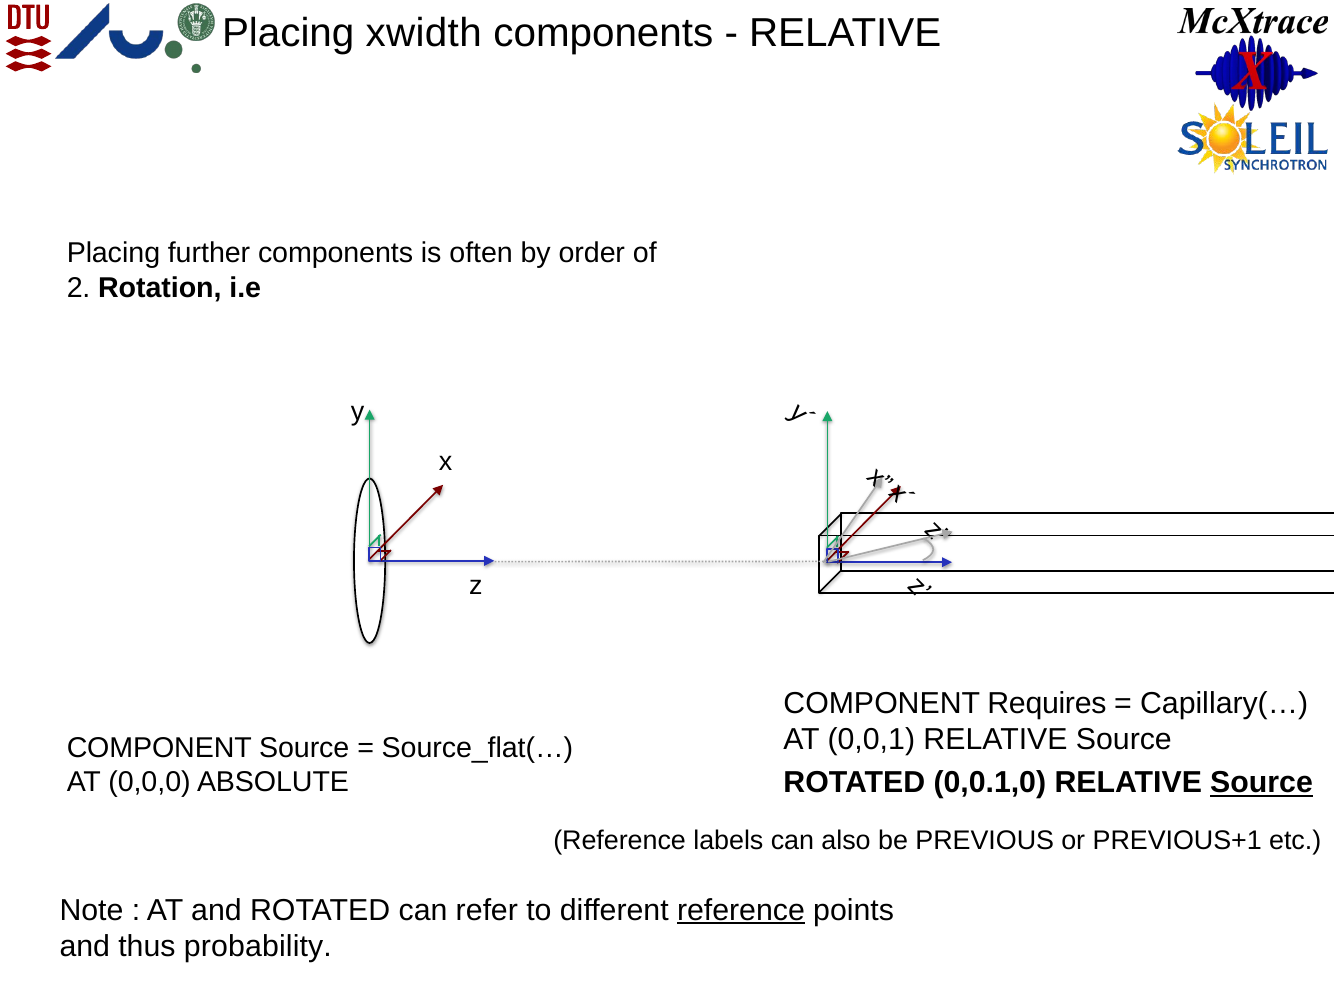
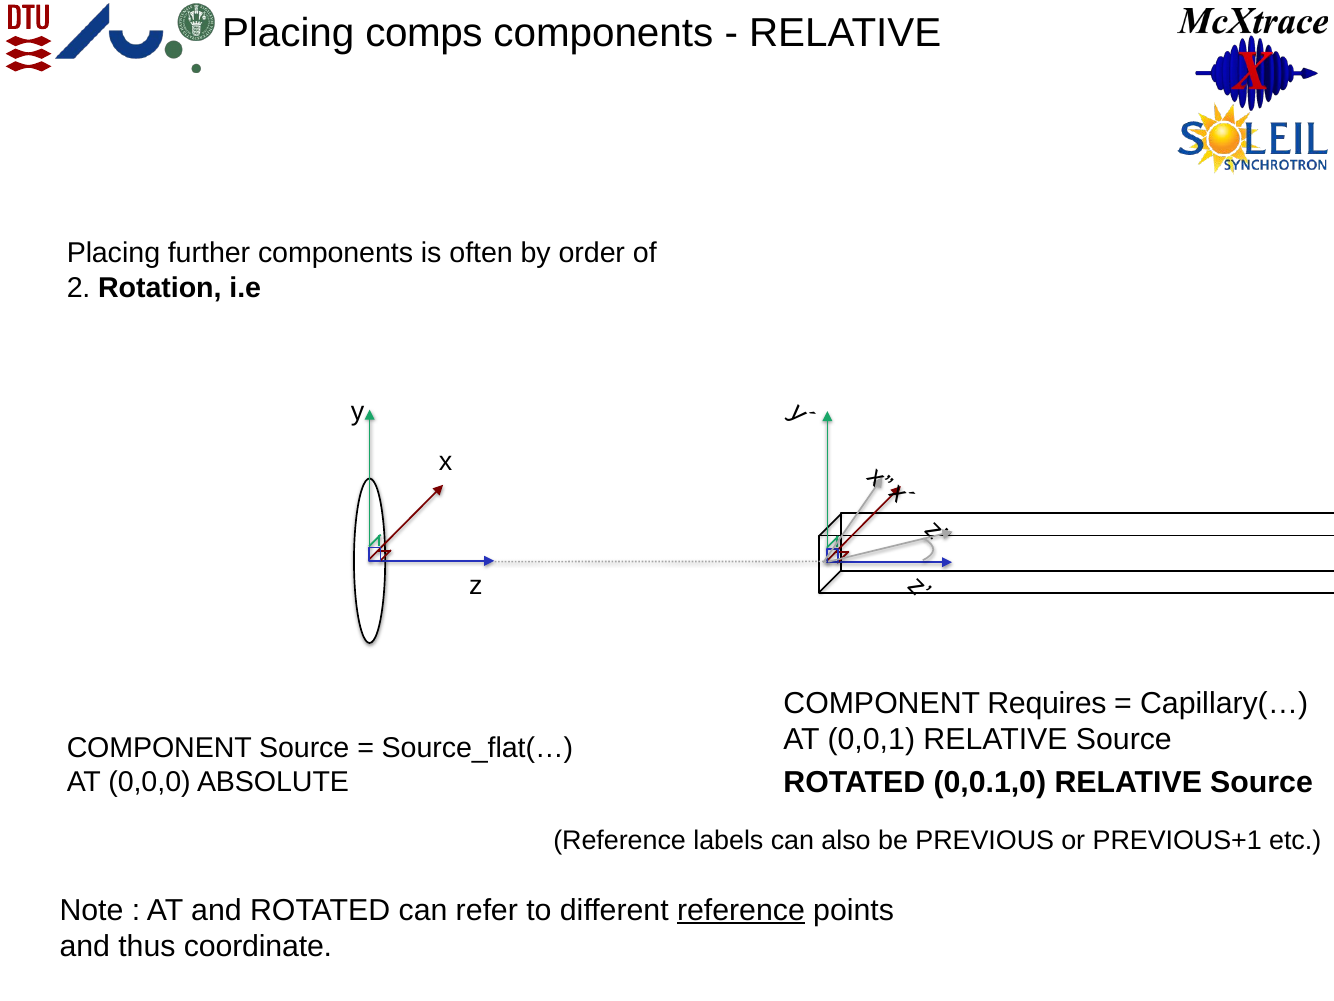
xwidth: xwidth -> comps (424, 34)
Source underline: present -> none (1262, 783)
probability: probability -> coordinate (258, 947)
